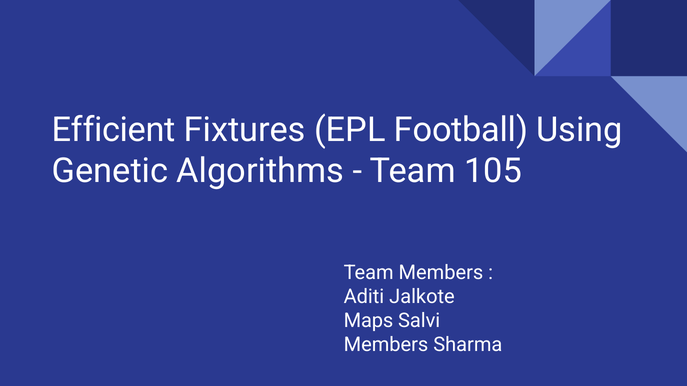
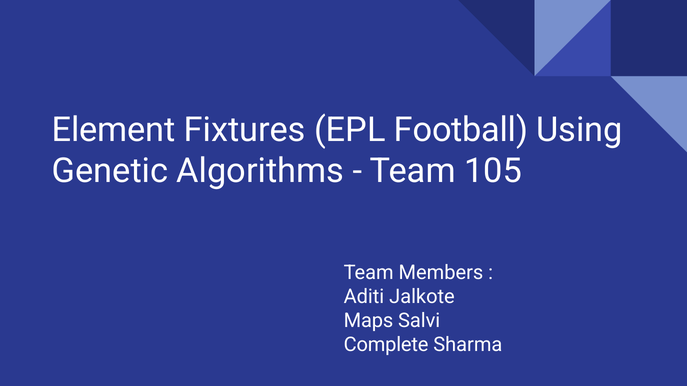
Efficient: Efficient -> Element (114, 130)
Members: Members -> Complete (386, 345)
